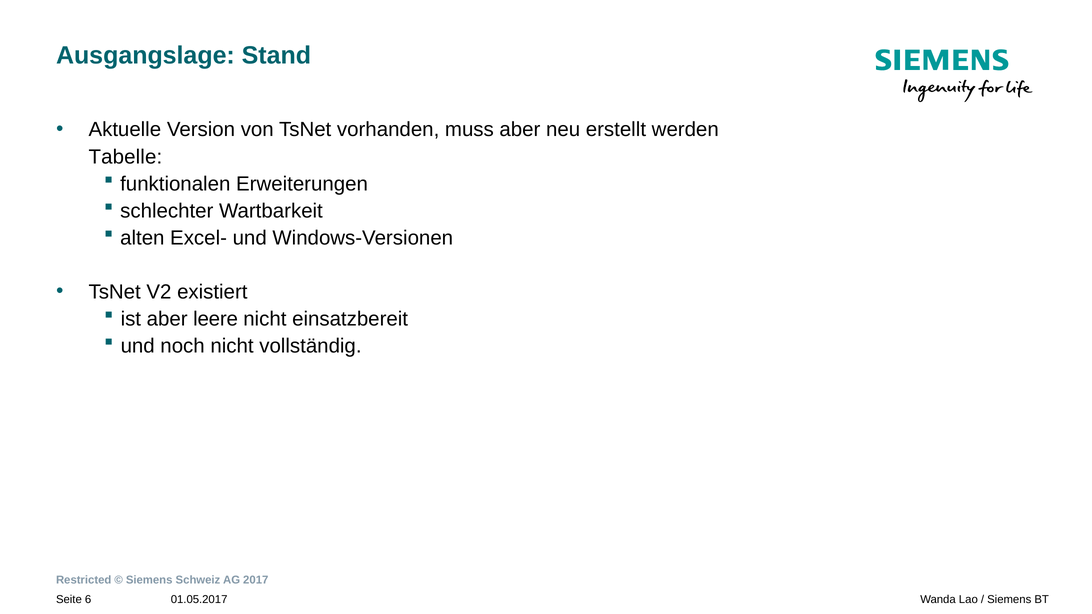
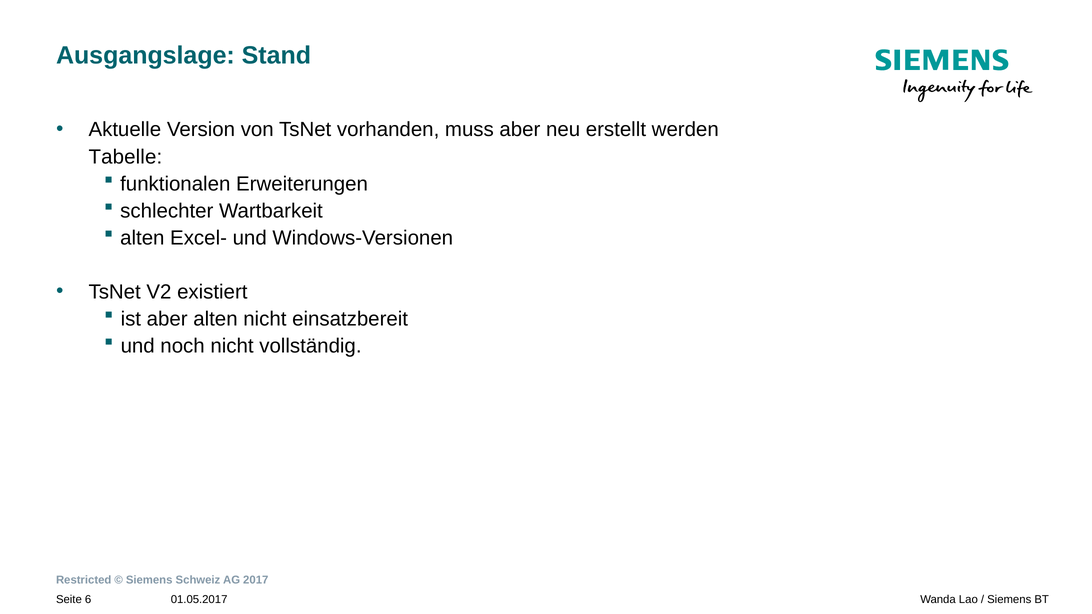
aber leere: leere -> alten (215, 319)
